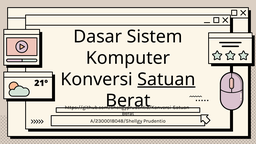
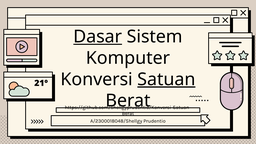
Dasar underline: none -> present (98, 37)
